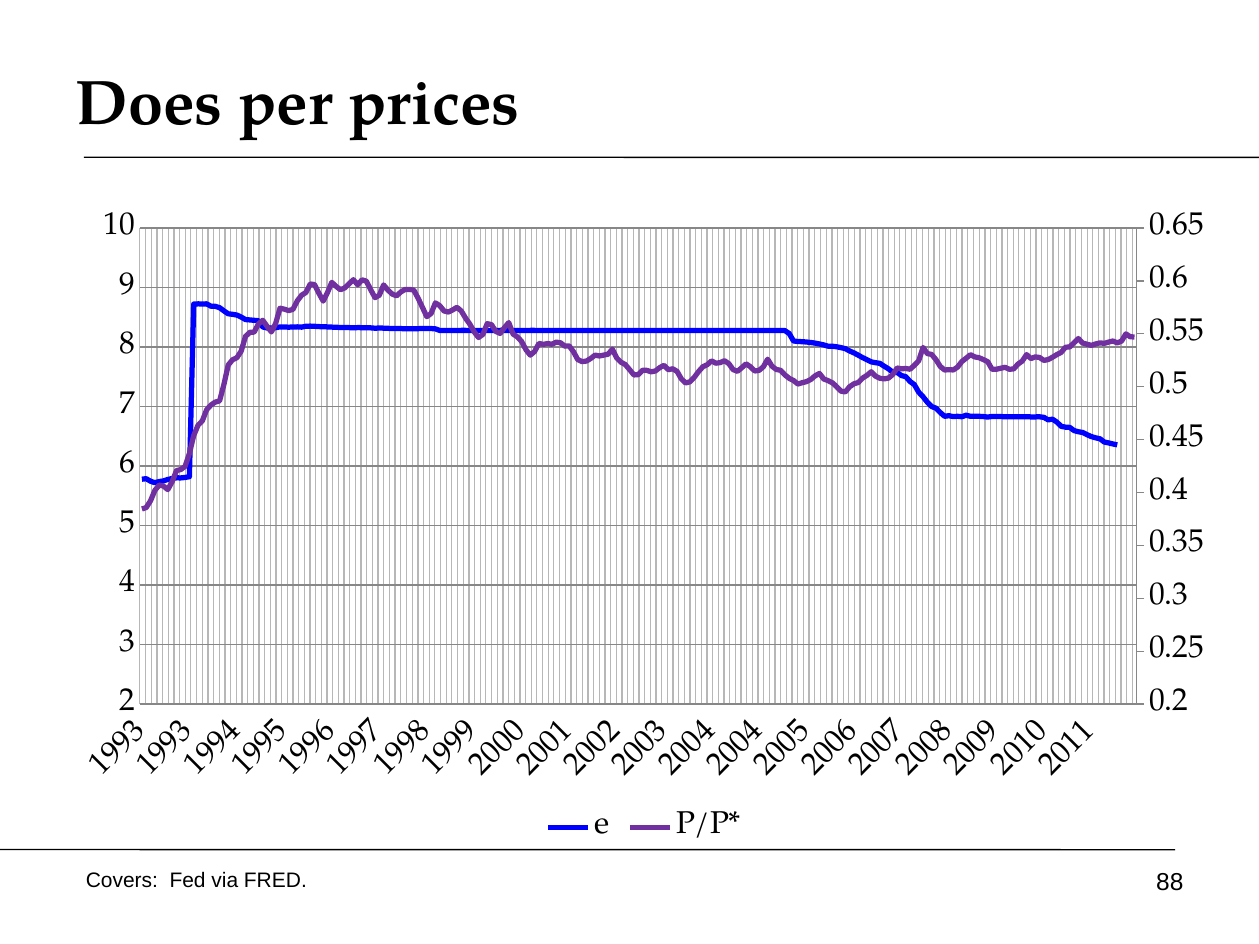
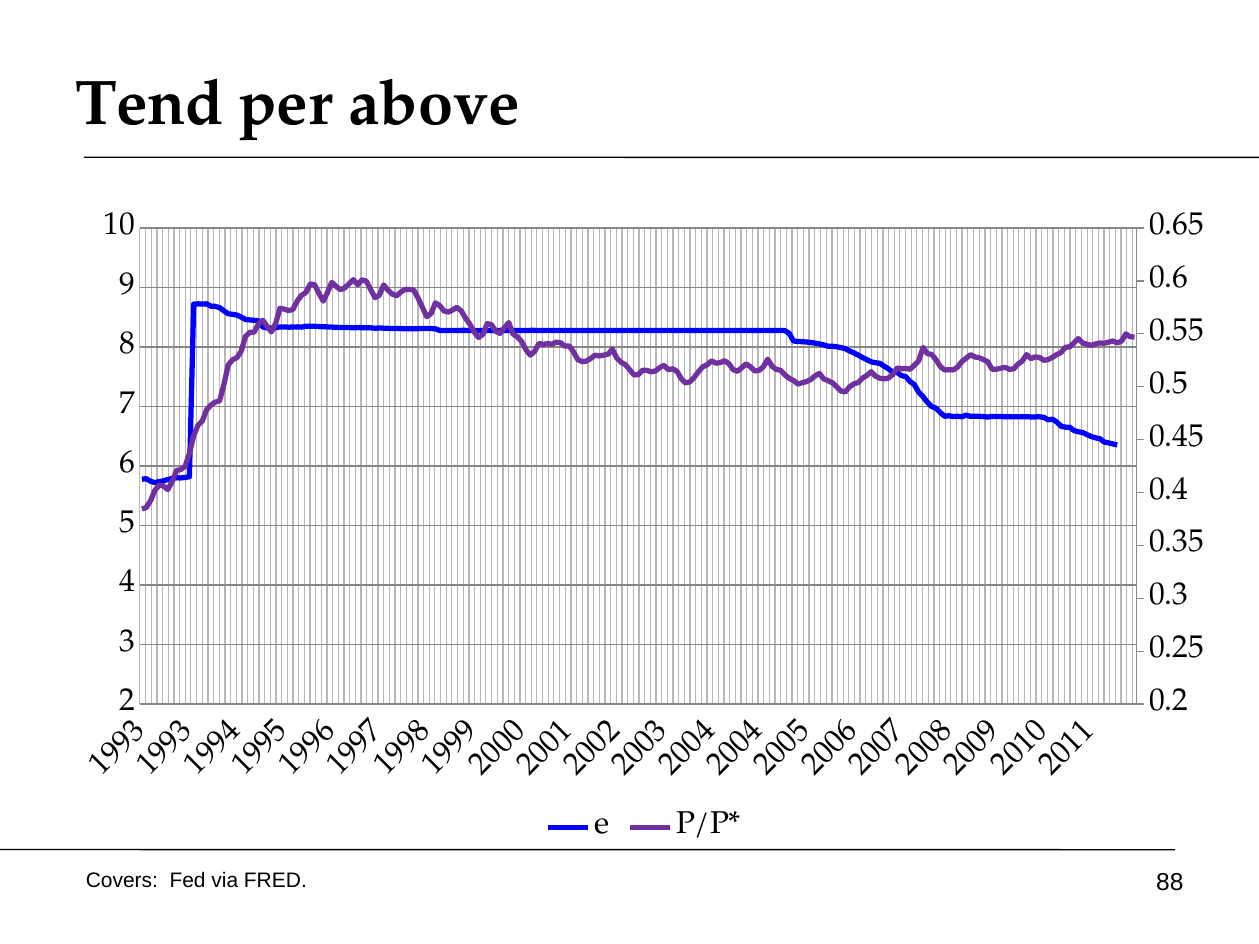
Does: Does -> Tend (149, 104)
prices: prices -> above (434, 104)
